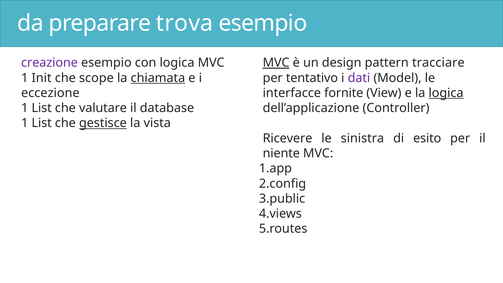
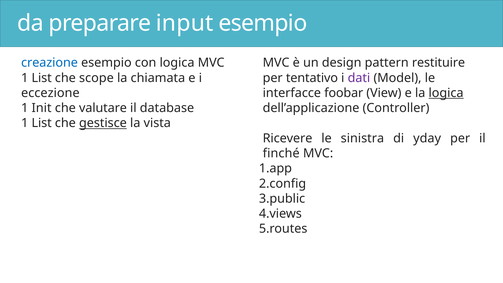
trova: trova -> input (185, 23)
creazione colour: purple -> blue (49, 63)
MVC underline: present -> none (276, 63)
tracciare: tracciare -> restituire (438, 63)
Init: Init -> List (42, 78)
chiamata underline: present -> none (158, 78)
fornite: fornite -> foobar (344, 93)
List: List -> Init (42, 108)
esito: esito -> yday (427, 138)
niente: niente -> finché (281, 153)
